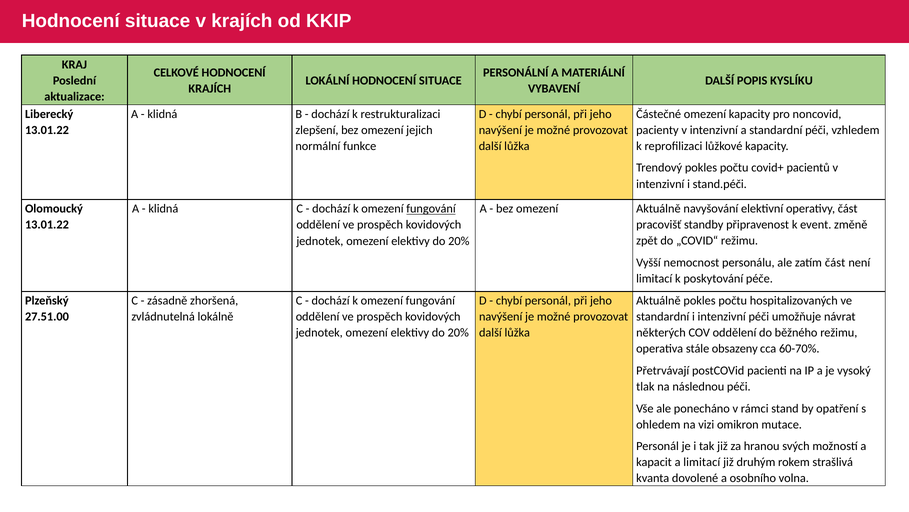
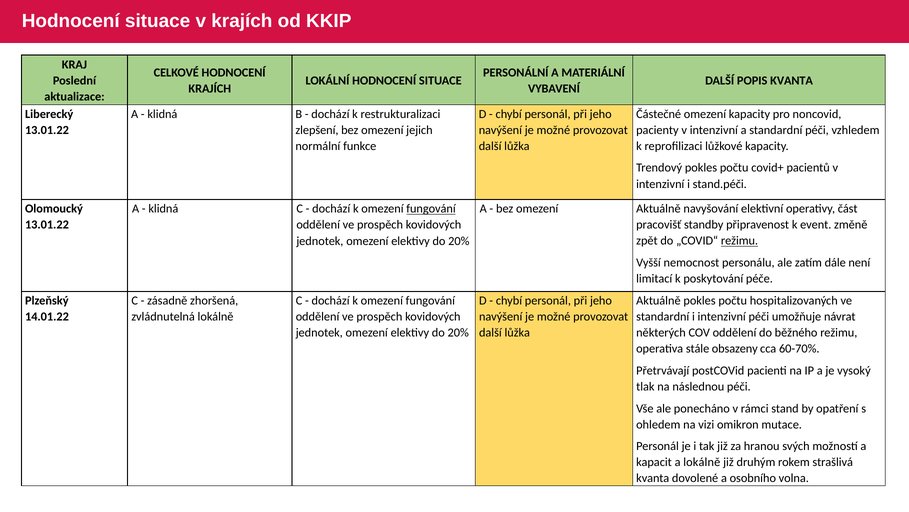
POPIS KYSLÍKU: KYSLÍKU -> KVANTA (792, 81)
režimu underline: none -> present (739, 241)
zatím část: část -> dále (835, 262)
27.51.00: 27.51.00 -> 14.01.22 (47, 316)
a limitací: limitací -> lokálně (702, 462)
